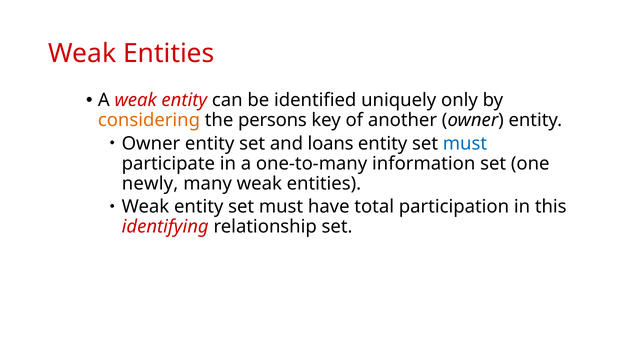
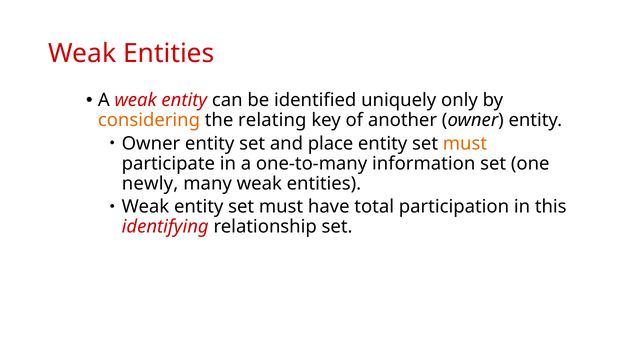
persons: persons -> relating (272, 120)
loans: loans -> place (331, 144)
must colour: blue -> orange (465, 144)
